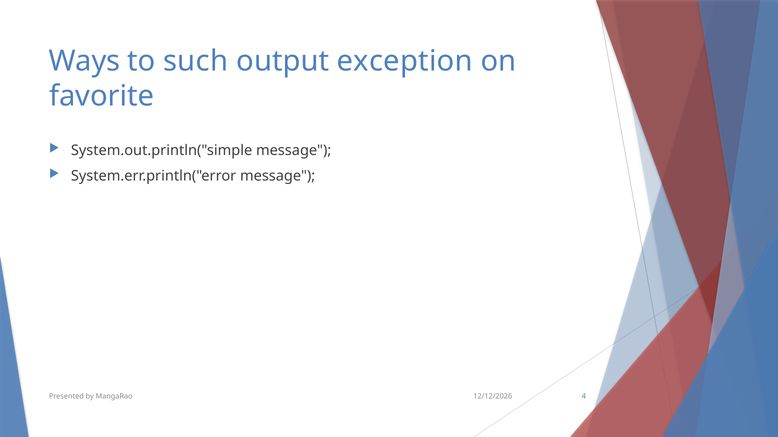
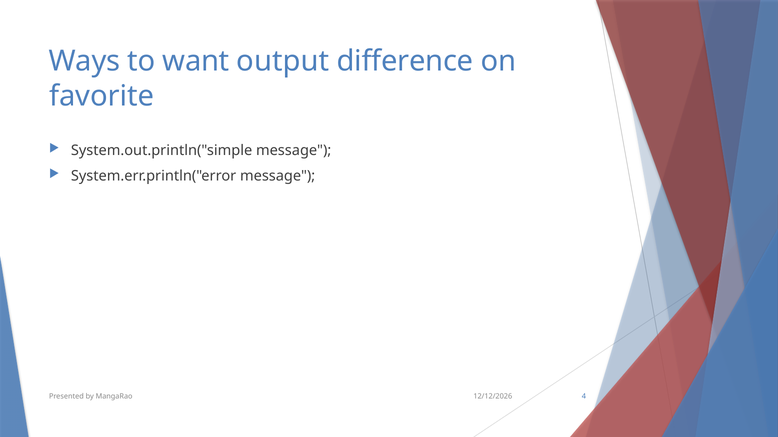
such: such -> want (196, 61)
exception: exception -> difference (405, 61)
